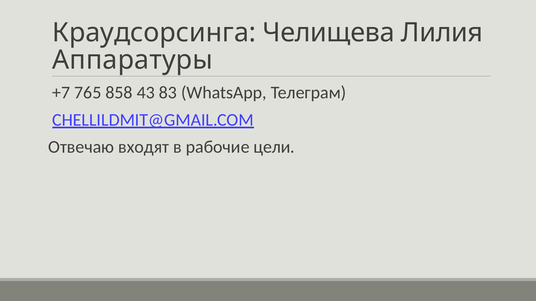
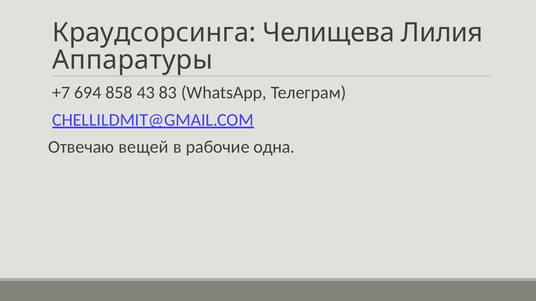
765: 765 -> 694 (88, 93)
входят: входят -> вещей (144, 147)
цели: цели -> одна (274, 147)
